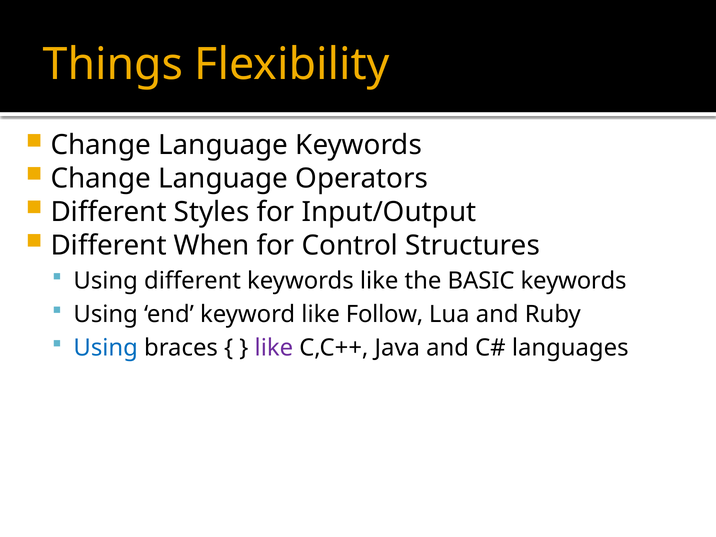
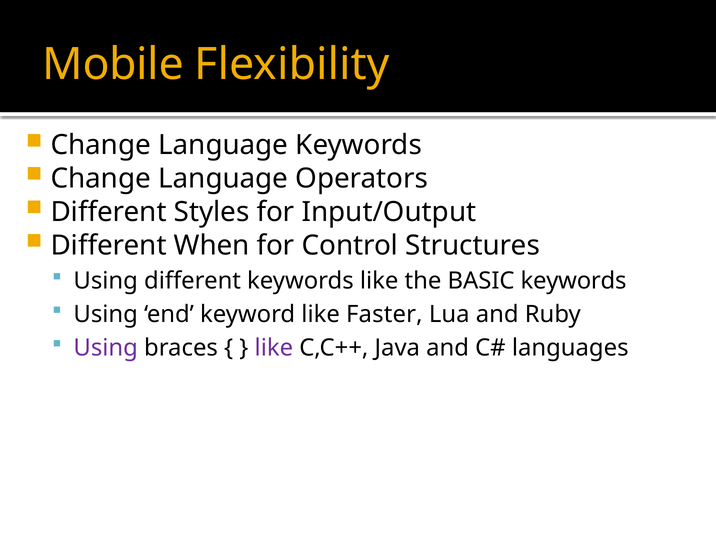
Things: Things -> Mobile (113, 64)
Follow: Follow -> Faster (384, 314)
Using colour: blue -> purple (106, 348)
